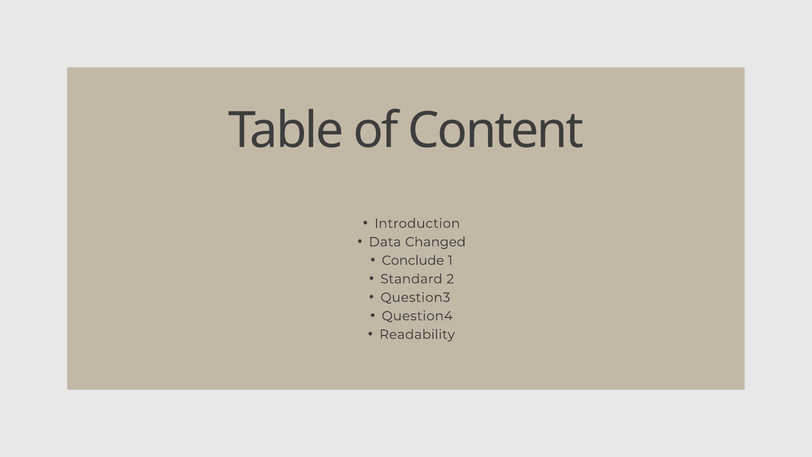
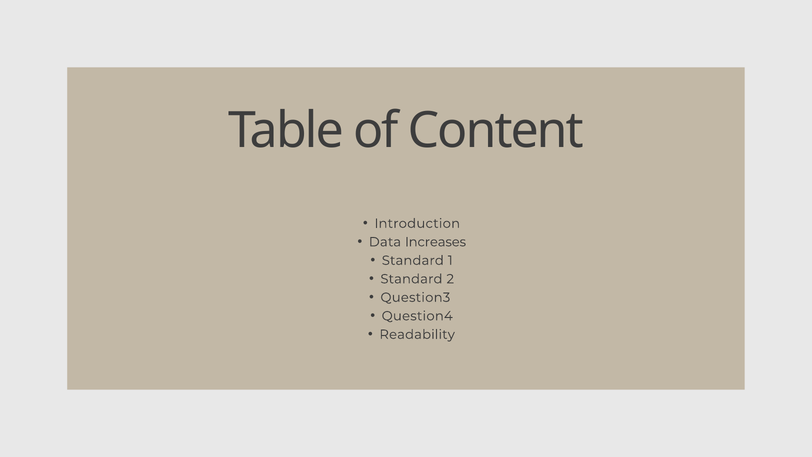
Changed: Changed -> Increases (435, 242)
Conclude: Conclude -> Standard (413, 260)
